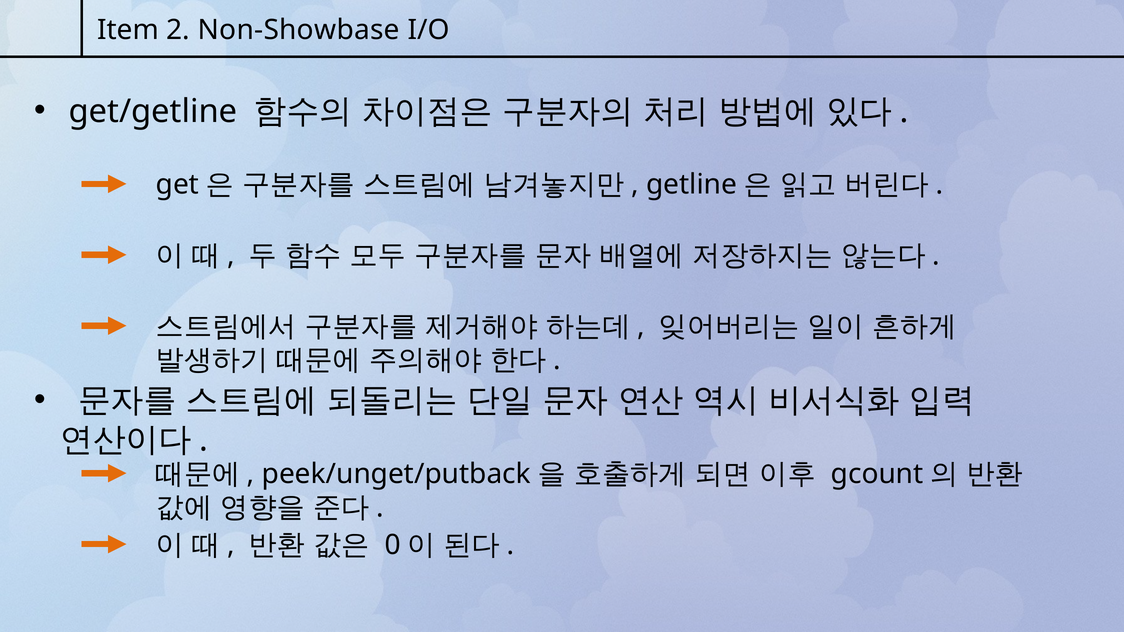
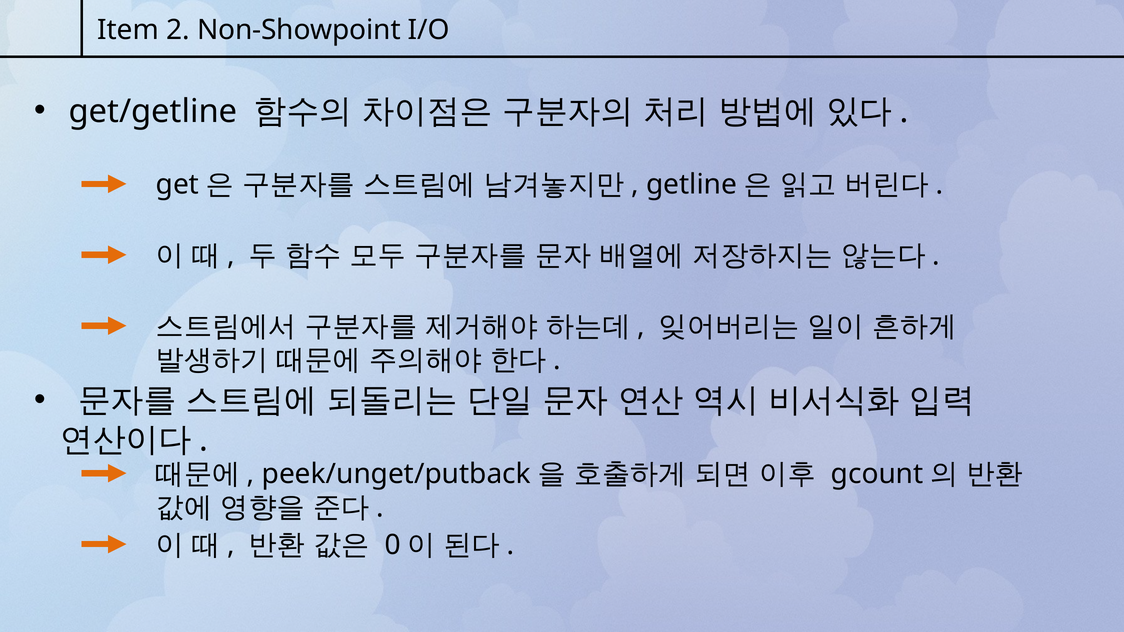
Non-Showbase: Non-Showbase -> Non-Showpoint (299, 30)
